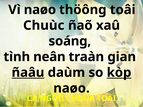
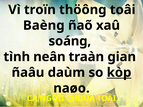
Vì naøo: naøo -> troïn (40, 10)
Chuùc: Chuùc -> Baèng (44, 25)
ñaâu underline: present -> none (28, 73)
